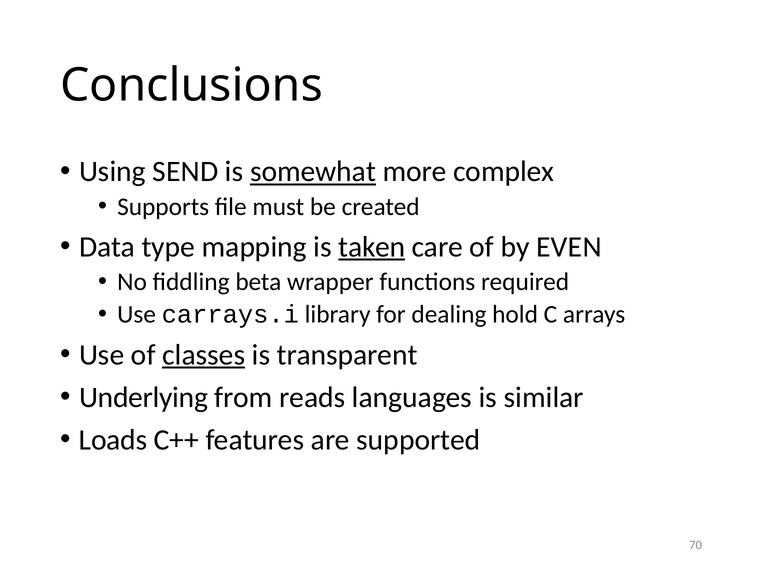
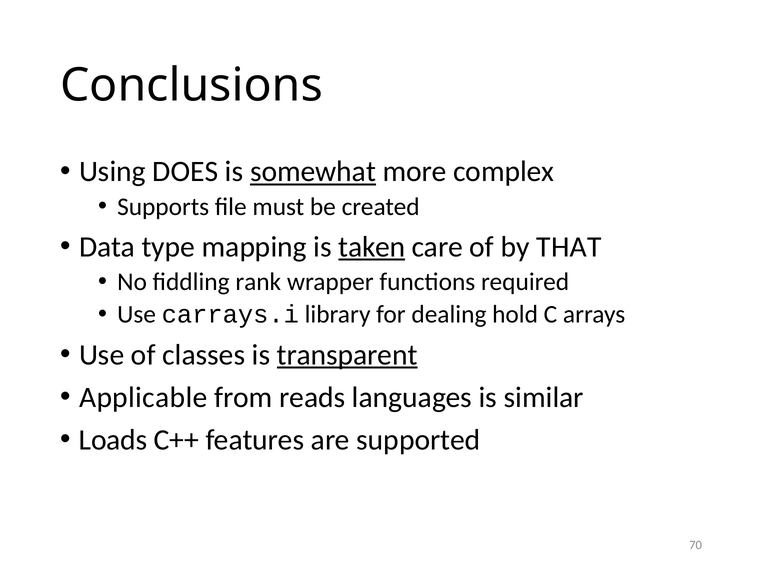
SEND: SEND -> DOES (185, 172)
EVEN: EVEN -> THAT (569, 247)
beta: beta -> rank (258, 282)
classes underline: present -> none (204, 355)
transparent underline: none -> present (347, 355)
Underlying: Underlying -> Applicable (143, 398)
